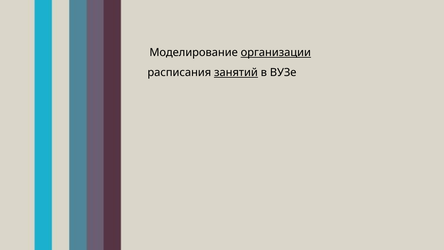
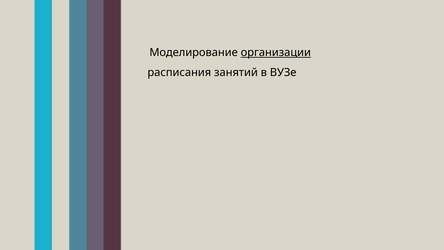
занятий underline: present -> none (236, 72)
